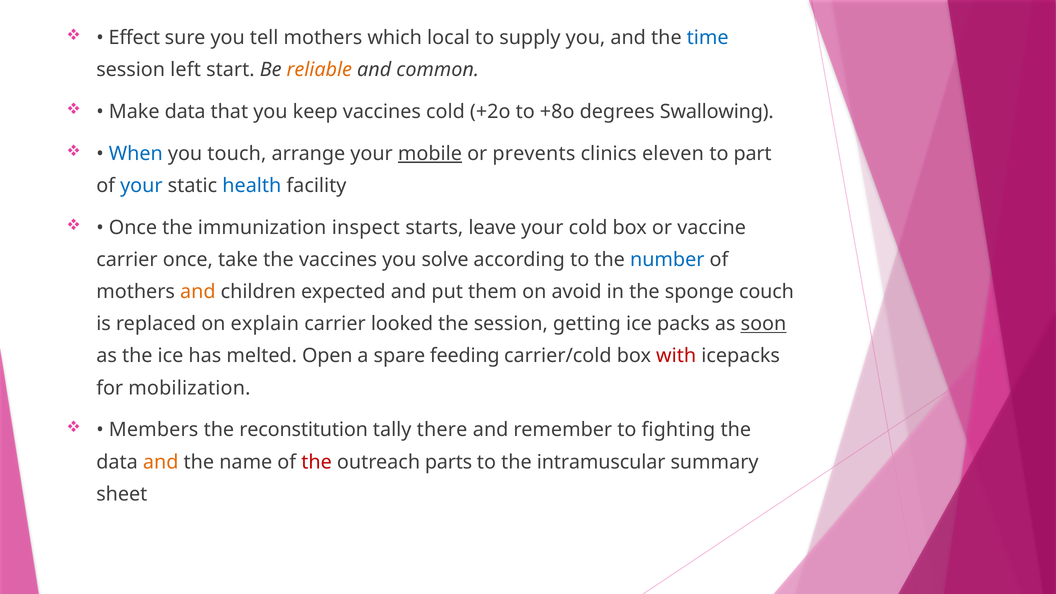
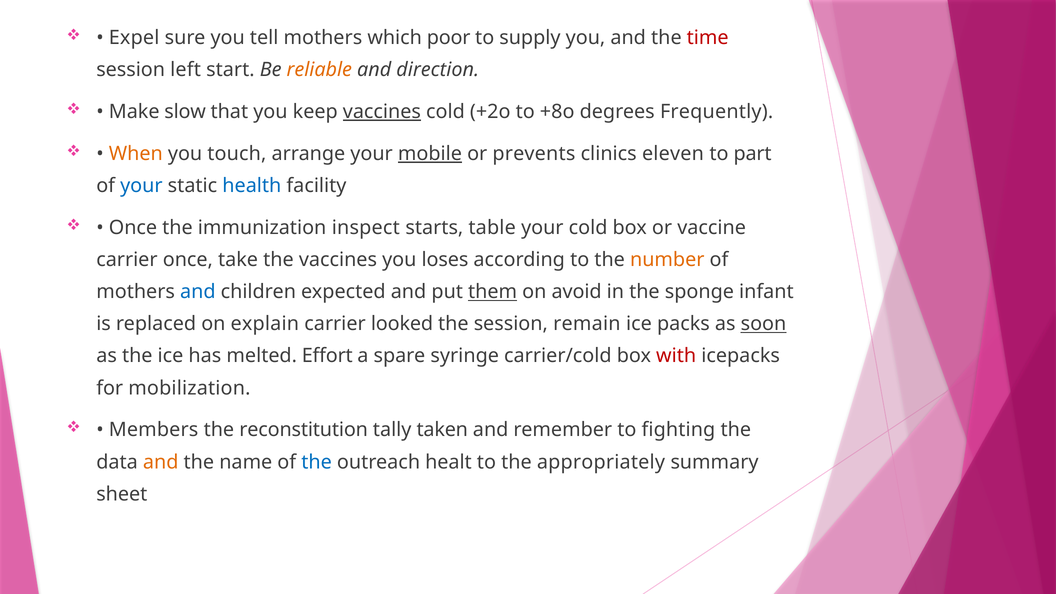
Effect: Effect -> Expel (134, 38)
local: local -> poor (449, 38)
time colour: blue -> red (708, 38)
common: common -> direction (438, 70)
Make data: data -> slow (185, 112)
vaccines underline: none -> present (382, 112)
Swallowing: Swallowing -> Frequently (717, 112)
When colour: blue -> orange (136, 154)
leave: leave -> table (492, 228)
solve: solve -> loses (445, 260)
number colour: blue -> orange (667, 260)
and colour: orange -> blue (198, 292)
them underline: none -> present (493, 292)
couch: couch -> infant (766, 292)
getting: getting -> remain (587, 324)
Open: Open -> Effort (327, 356)
feeding: feeding -> syringe (465, 356)
there: there -> taken (442, 430)
the colour: red -> blue (317, 462)
parts: parts -> healt (448, 462)
intramuscular: intramuscular -> appropriately (601, 462)
